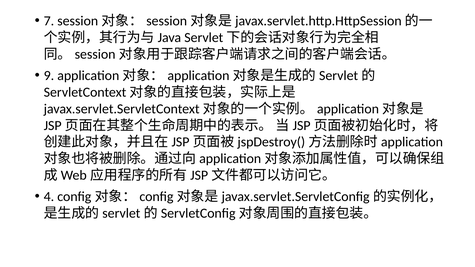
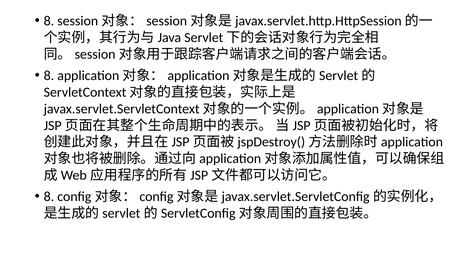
7: 7 -> 8 (49, 21)
9: 9 -> 8 (49, 76)
4: 4 -> 8 (49, 197)
